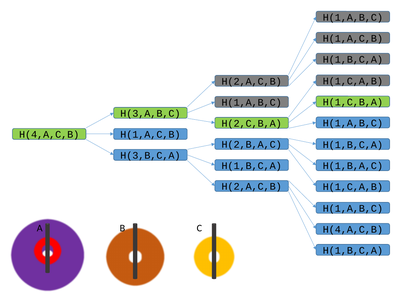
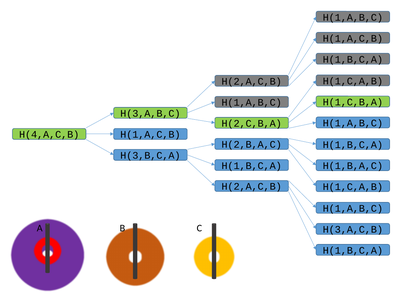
H(4,A,C,B: H(4,A,C,B -> H(3,A,C,B (353, 229)
